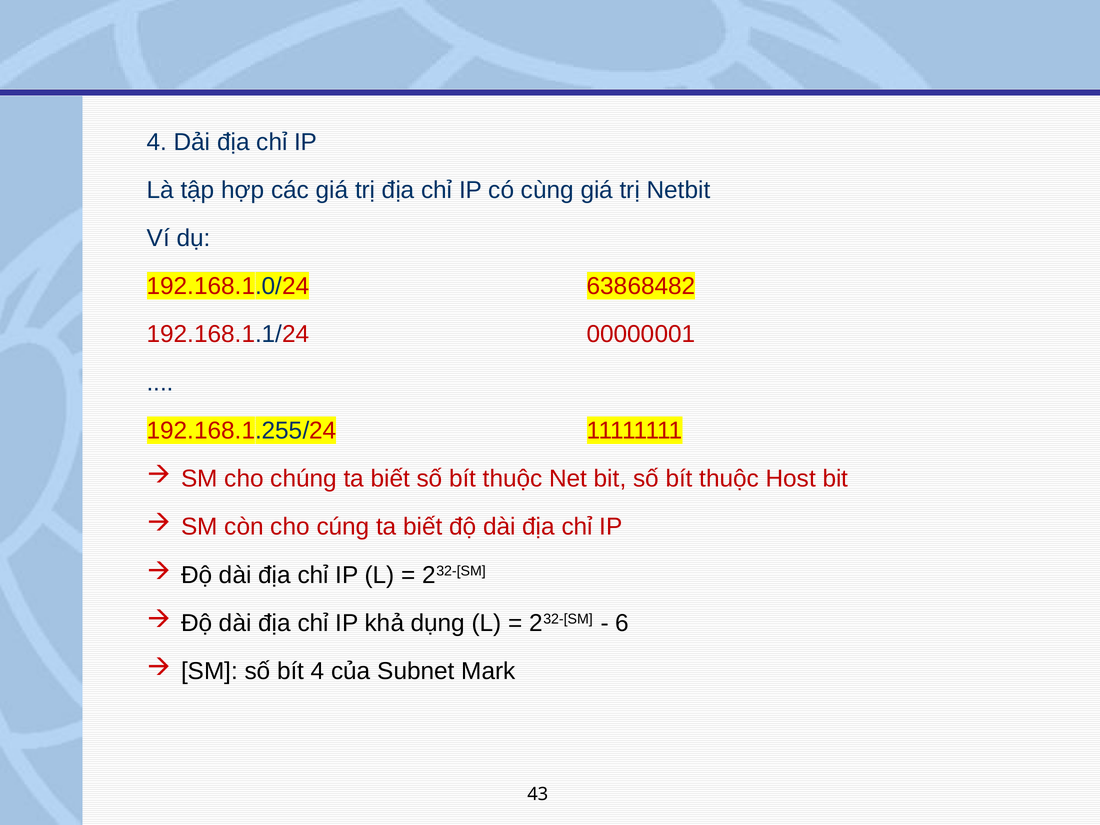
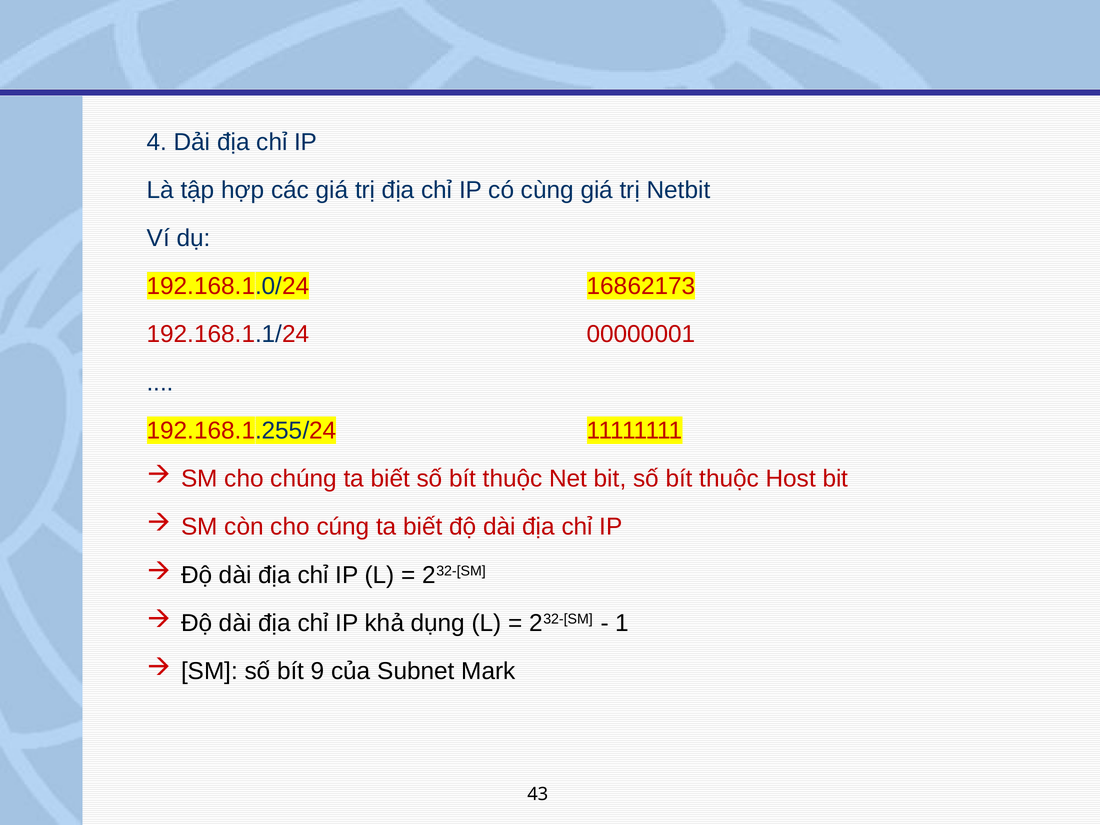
63868482: 63868482 -> 16862173 (641, 286)
6: 6 -> 1 (622, 623)
bít 4: 4 -> 9 (318, 671)
